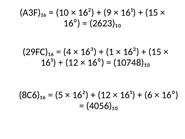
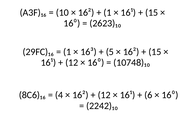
9: 9 -> 1 (107, 13)
4: 4 -> 1 (67, 52)
1: 1 -> 5 (110, 52)
5: 5 -> 4 (59, 95)
4056)₁₀: 4056)₁₀ -> 2242)₁₀ (102, 106)
